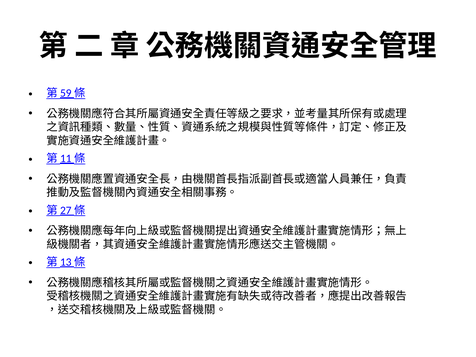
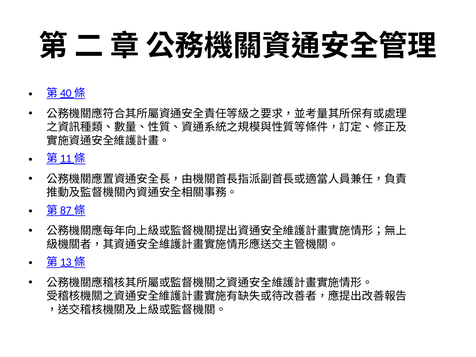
59: 59 -> 40 (66, 93)
27: 27 -> 87 (66, 210)
